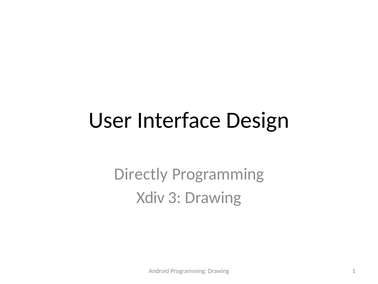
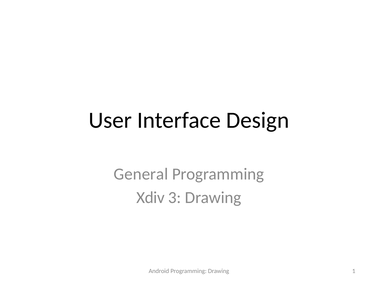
Directly: Directly -> General (141, 174)
